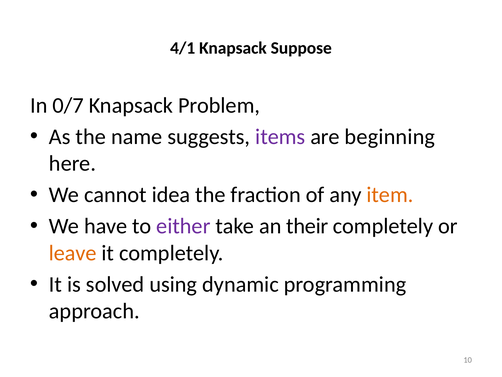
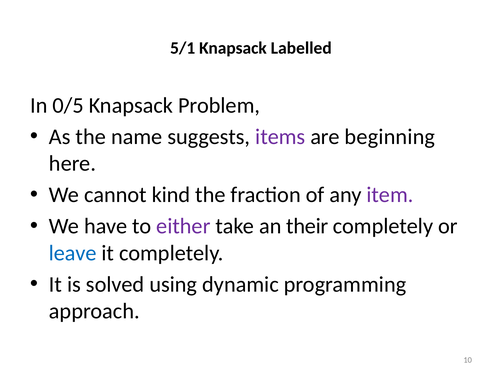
4/1: 4/1 -> 5/1 (183, 48)
Suppose: Suppose -> Labelled (301, 48)
0/7: 0/7 -> 0/5 (68, 105)
idea: idea -> kind (171, 195)
item colour: orange -> purple (390, 195)
leave colour: orange -> blue (73, 253)
